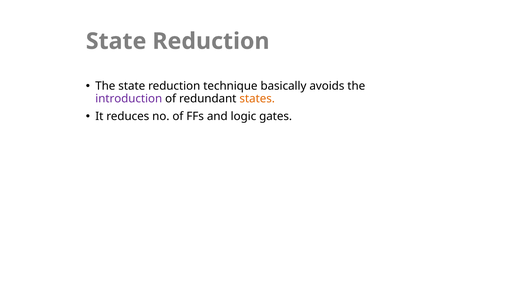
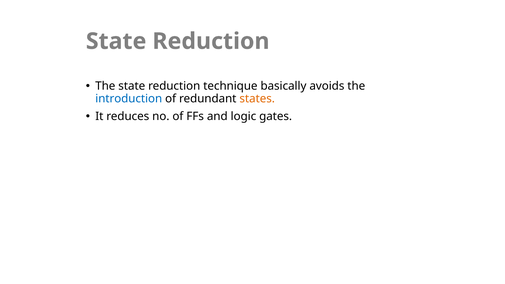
introduction colour: purple -> blue (129, 99)
